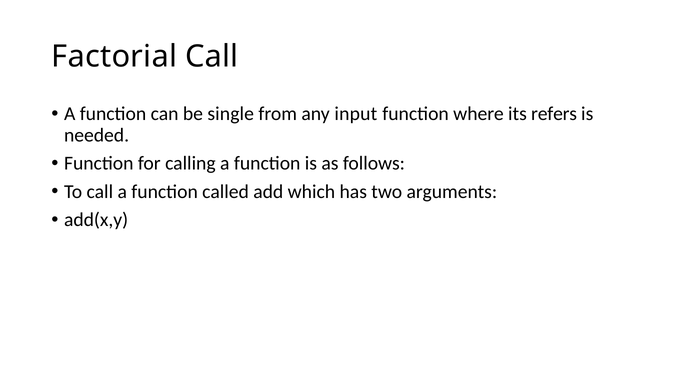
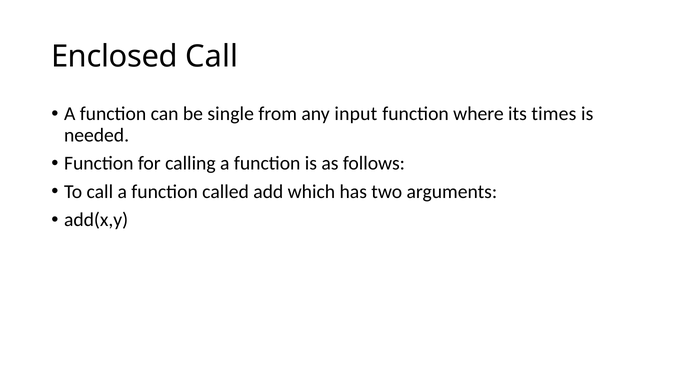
Factorial: Factorial -> Enclosed (114, 57)
refers: refers -> times (554, 114)
